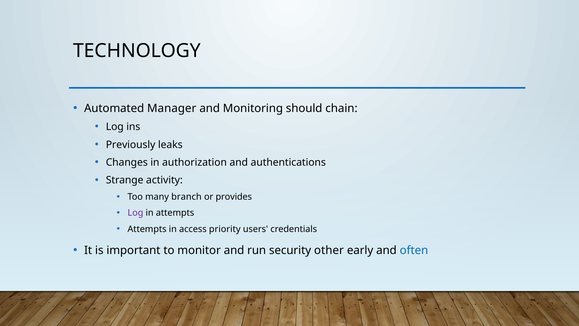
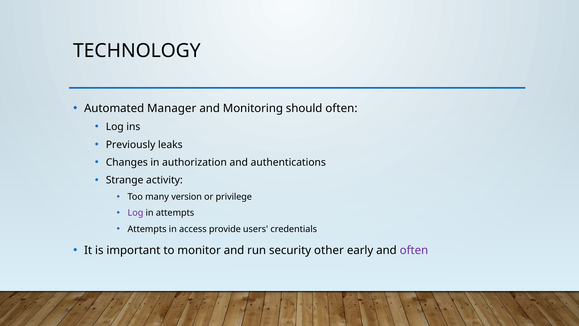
should chain: chain -> often (341, 108)
branch: branch -> version (187, 197)
provides: provides -> privilege (234, 197)
priority: priority -> provide (225, 229)
often colour: blue -> purple (414, 250)
